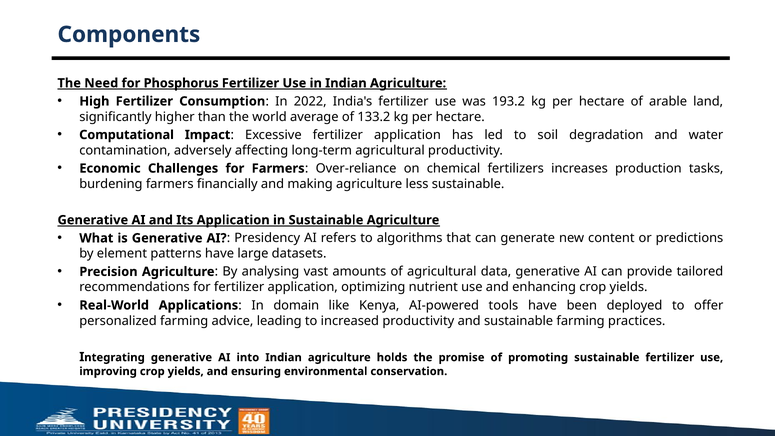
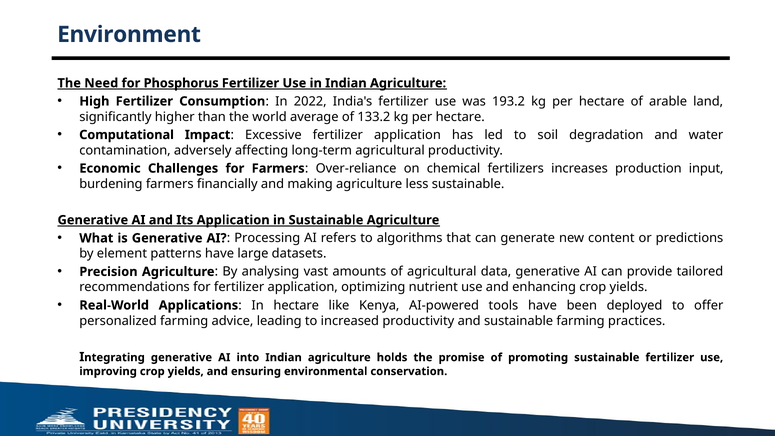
Components: Components -> Environment (129, 35)
tasks: tasks -> input (706, 168)
Presidency: Presidency -> Processing (267, 238)
In domain: domain -> hectare (296, 305)
